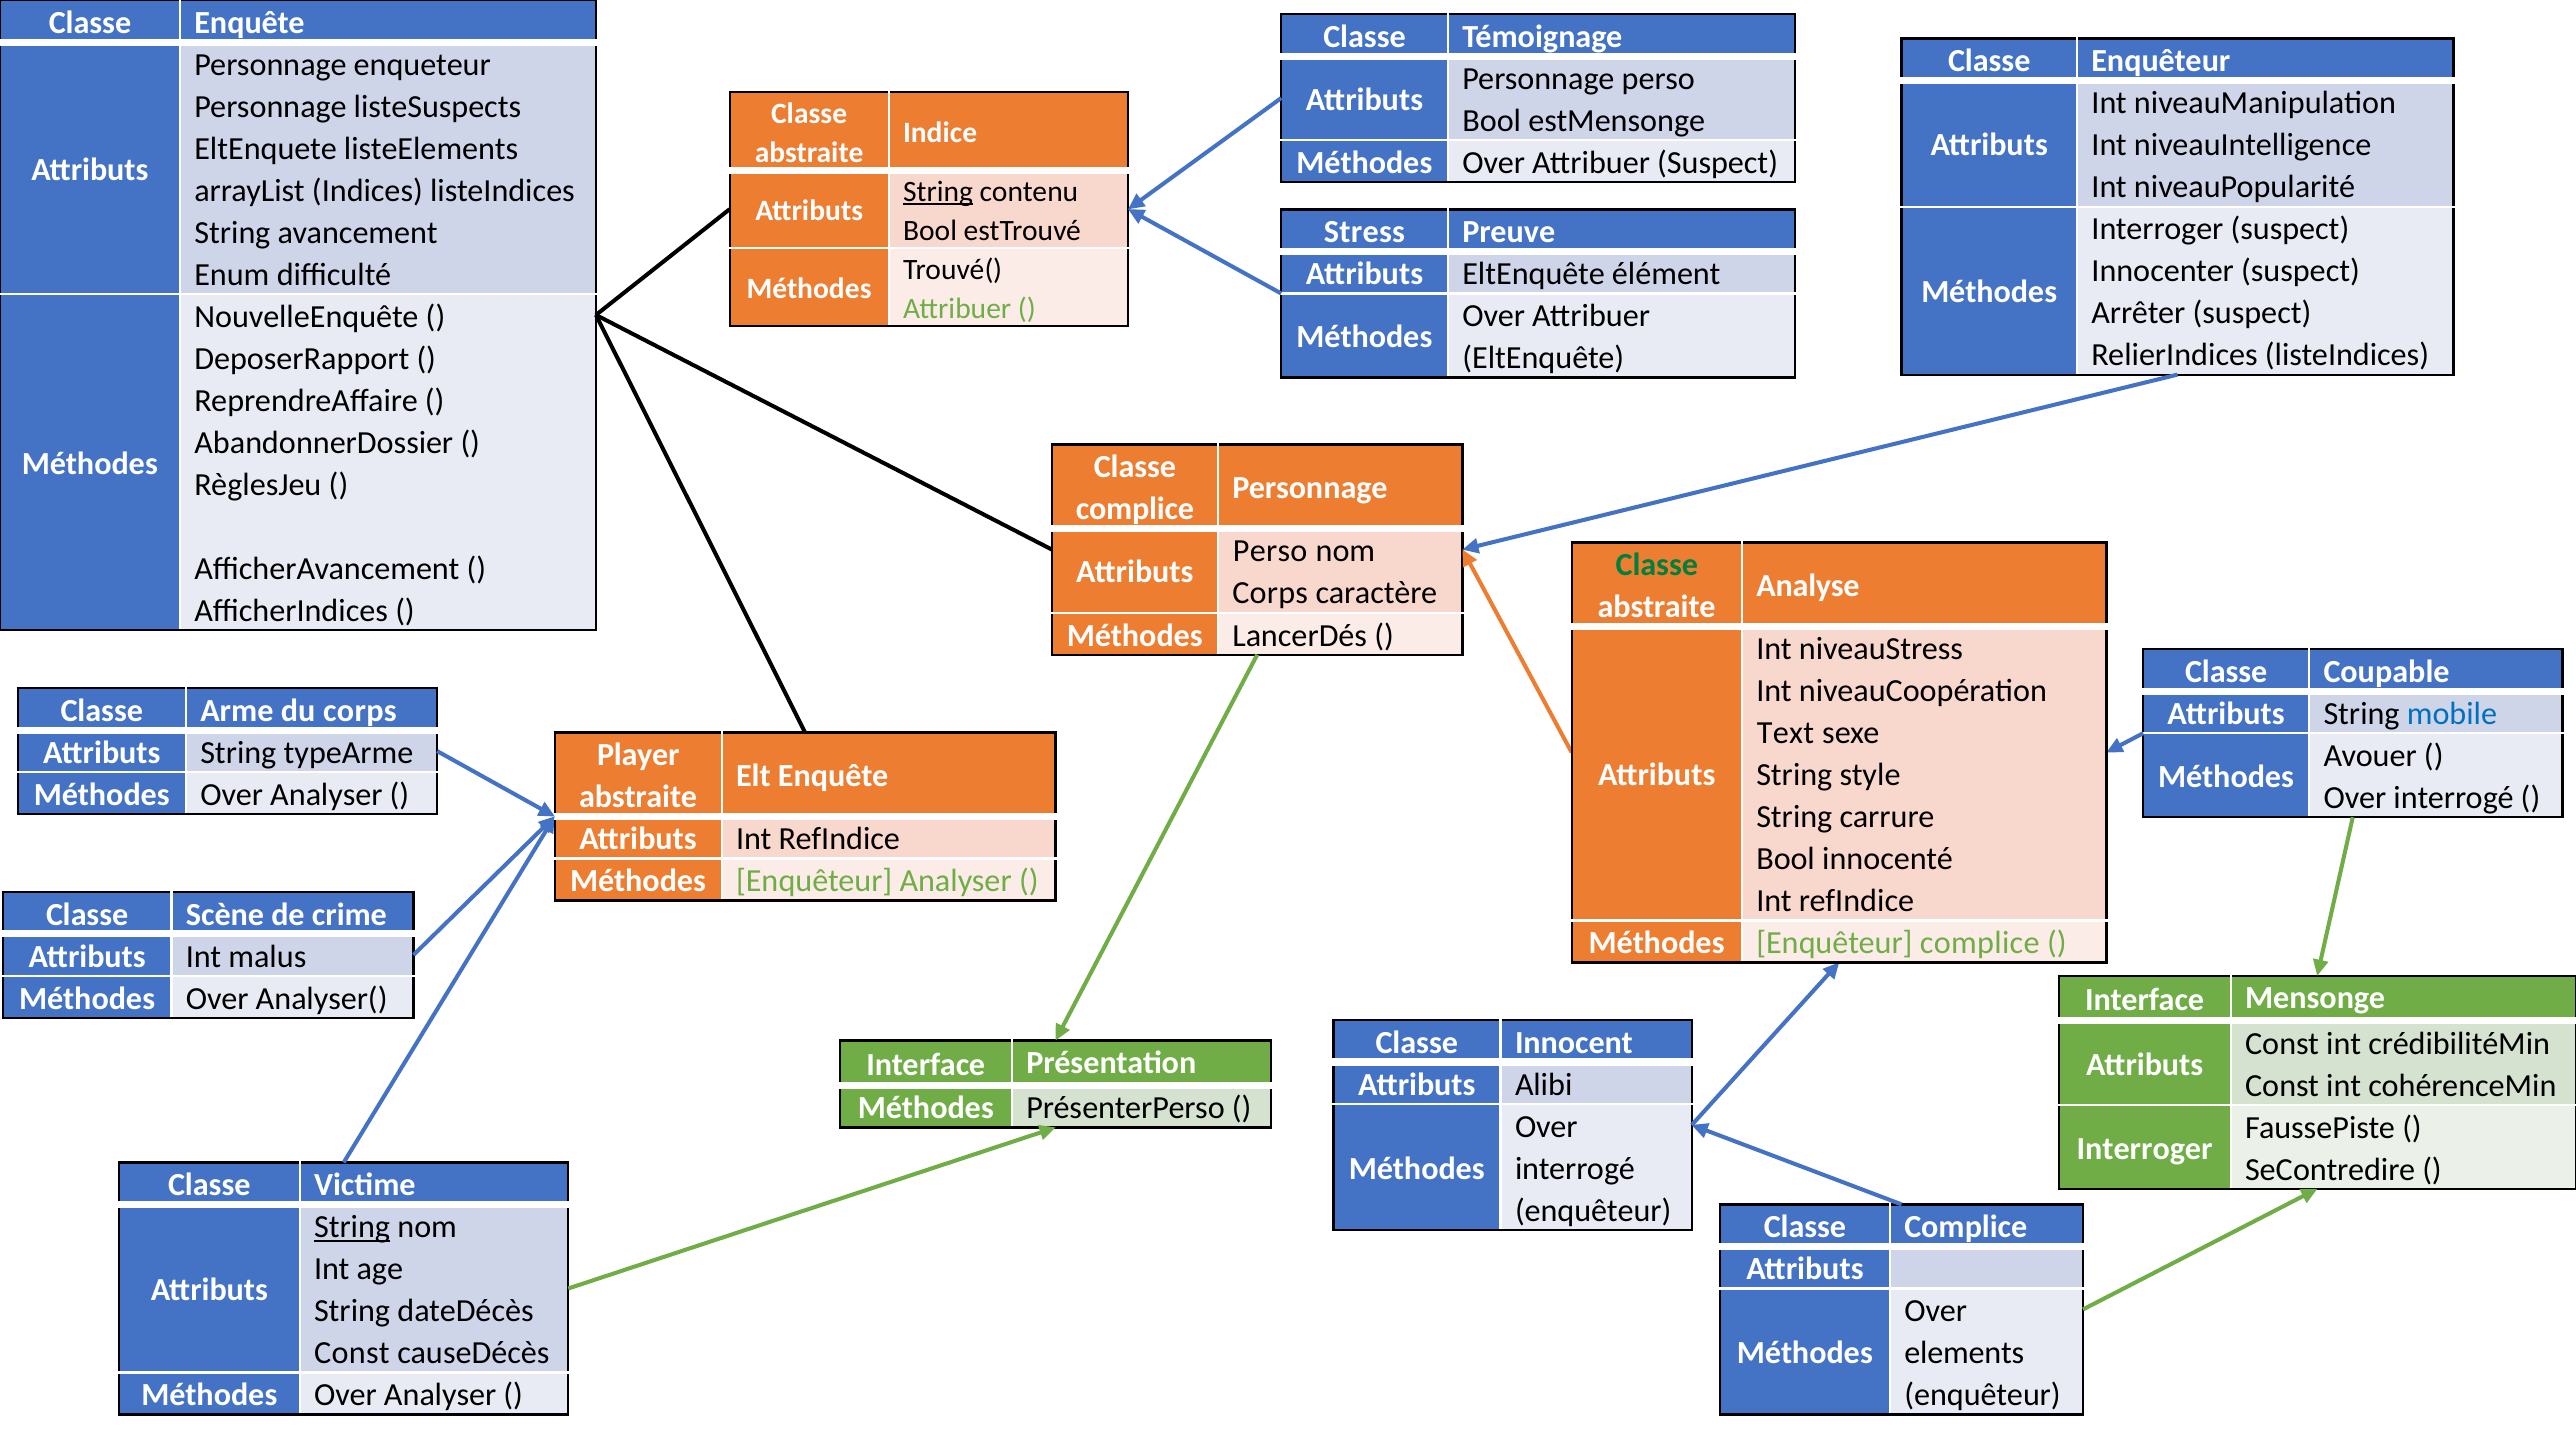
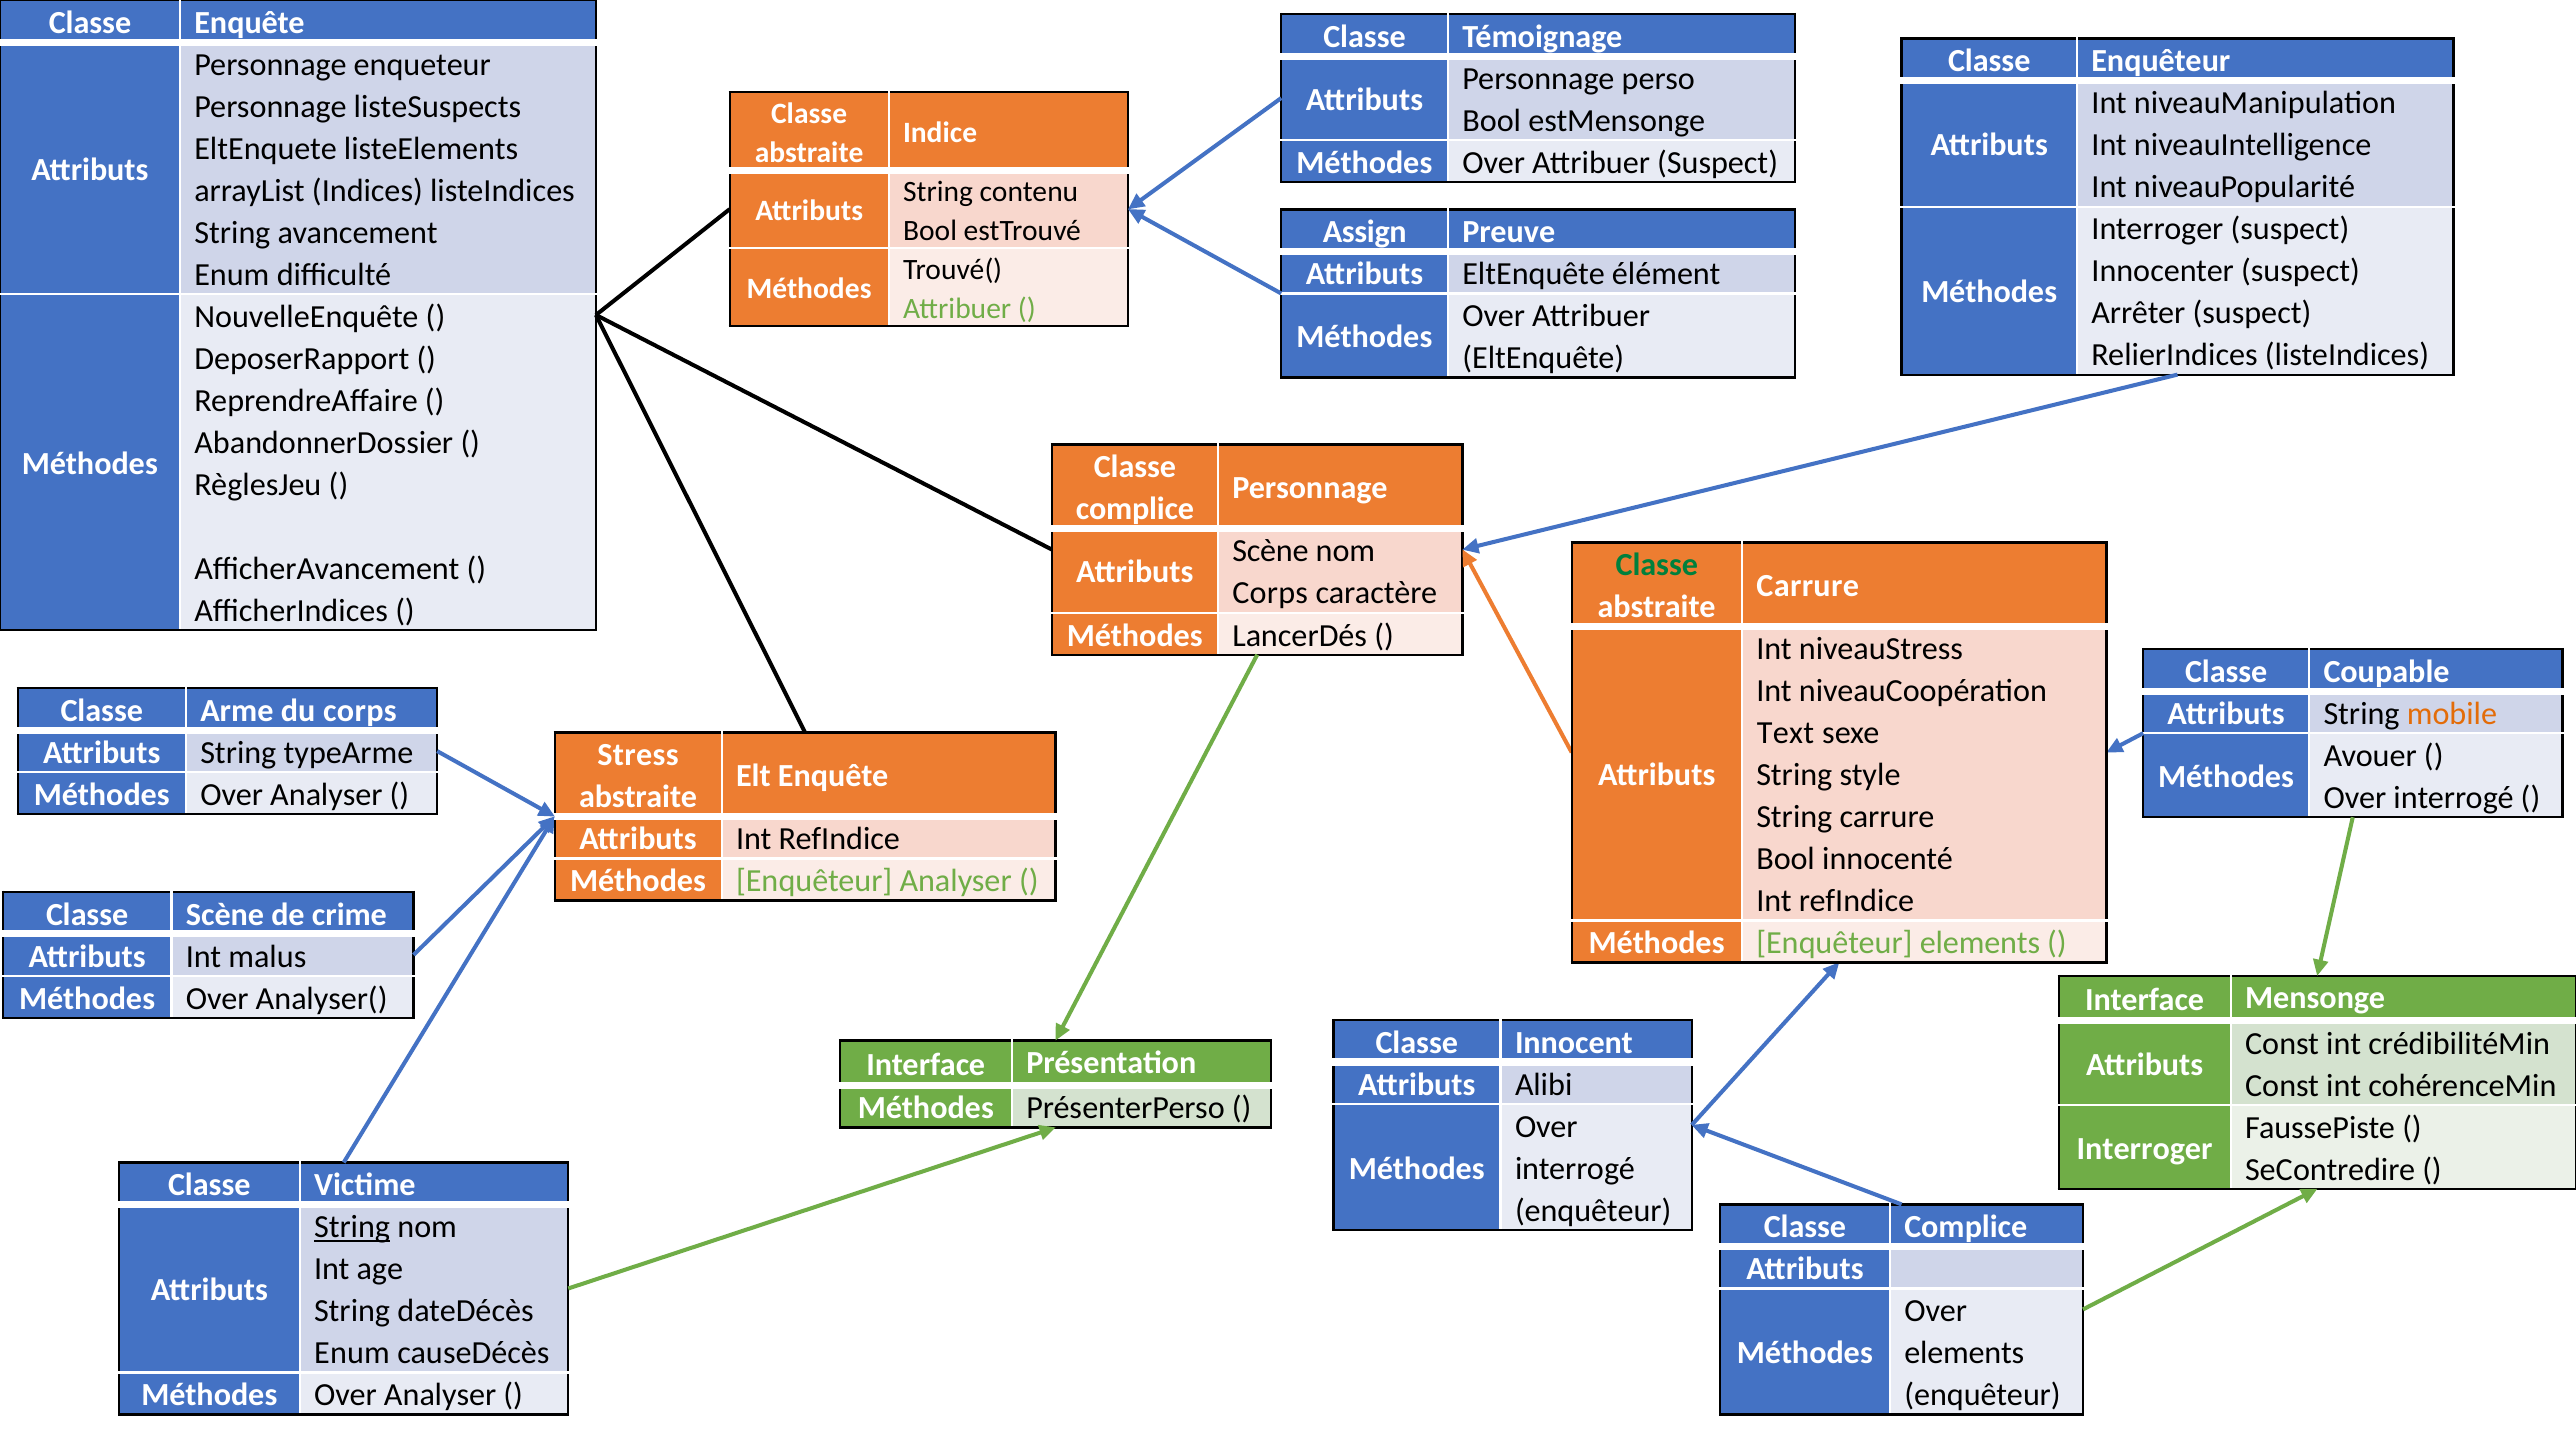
String underline: present -> none (938, 191)
Stress: Stress -> Assign (1365, 232)
Perso: Perso -> Scène (1270, 551)
Analyse: Analyse -> Carrure (1808, 586)
mobile colour: blue -> orange (2452, 714)
Player: Player -> Stress (638, 755)
Enquêteur complice: complice -> elements (1980, 943)
Const: Const -> Enum (352, 1353)
